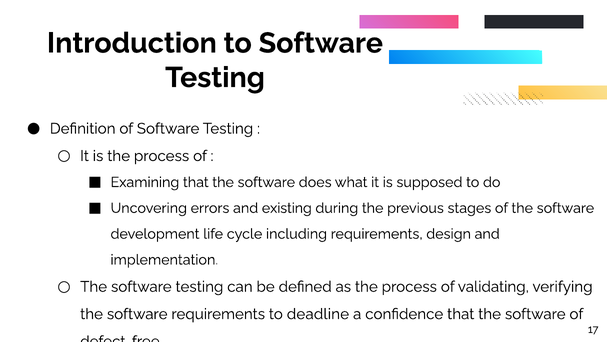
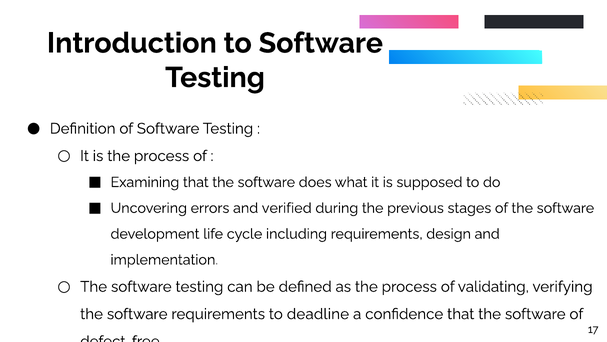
existing: existing -> verified (287, 208)
